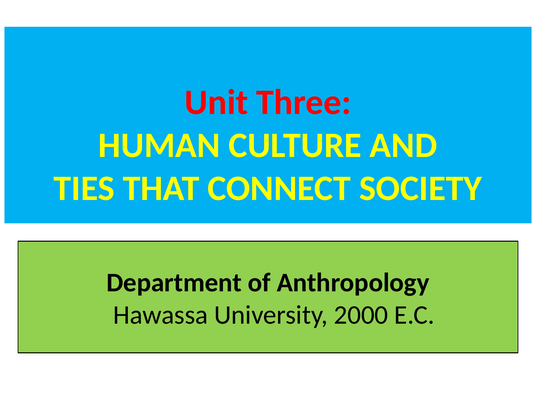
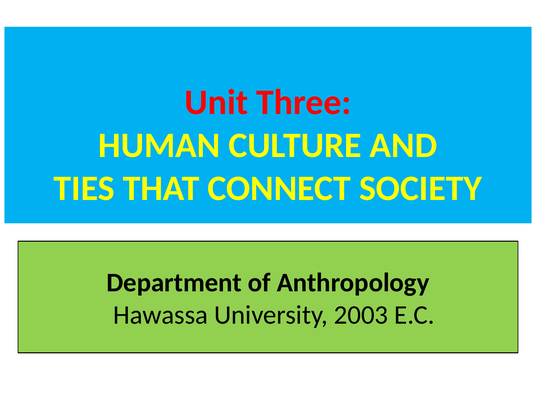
2000: 2000 -> 2003 (361, 315)
